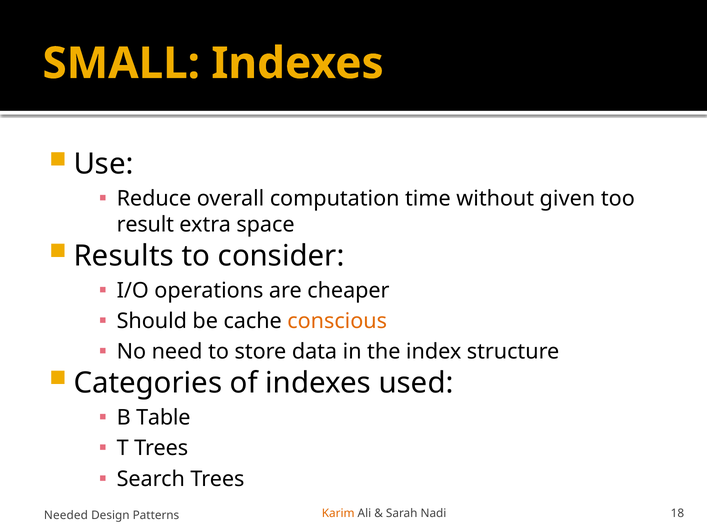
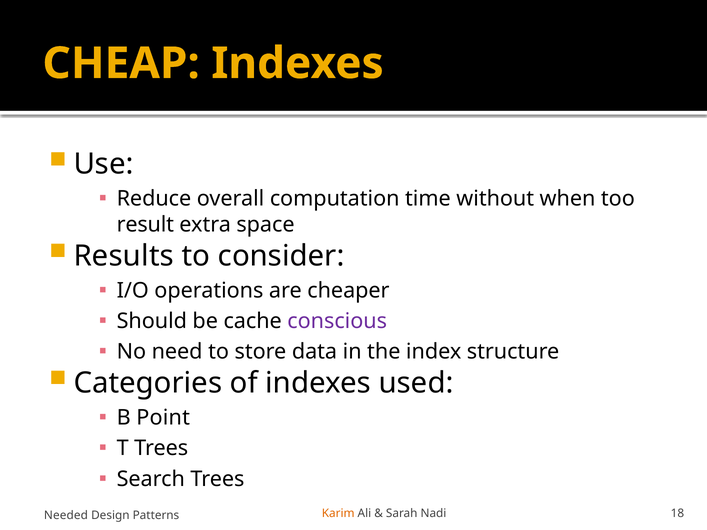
SMALL: SMALL -> CHEAP (121, 64)
given: given -> when (568, 199)
conscious colour: orange -> purple (337, 321)
Table: Table -> Point (163, 418)
